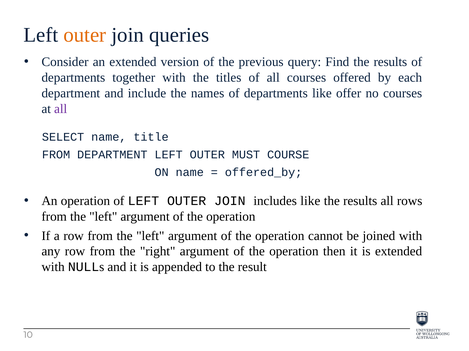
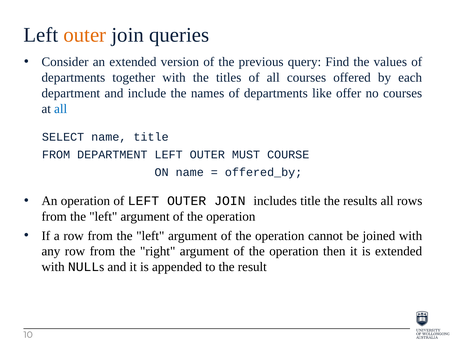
Find the results: results -> values (390, 62)
all colour: purple -> blue (61, 109)
includes like: like -> title (310, 201)
